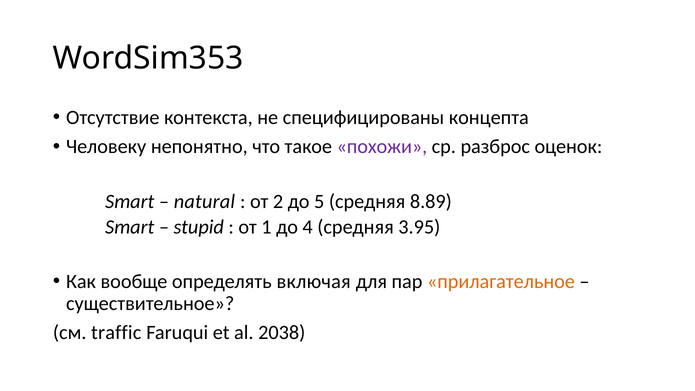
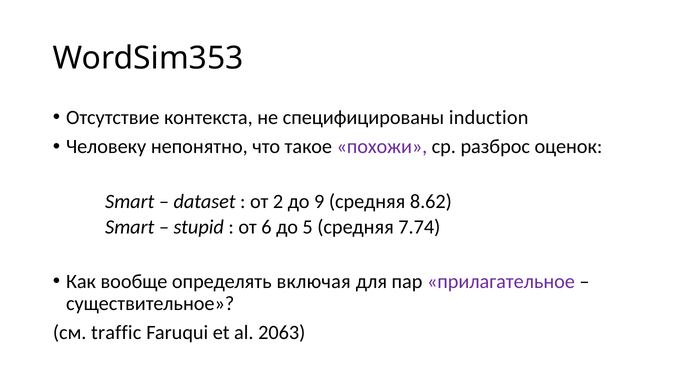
концепта: концепта -> induction (489, 118)
natural: natural -> dataset (205, 201)
5: 5 -> 9 (319, 201)
8.89: 8.89 -> 8.62 (431, 201)
1: 1 -> 6 (266, 227)
4: 4 -> 5 (308, 227)
3.95: 3.95 -> 7.74 (419, 227)
прилагательное colour: orange -> purple (501, 281)
2038: 2038 -> 2063 (282, 332)
